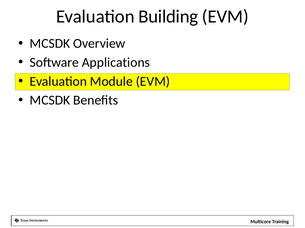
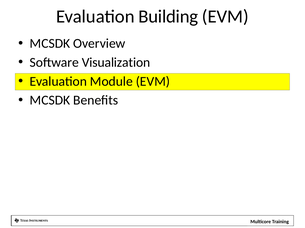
Applications: Applications -> Visualization (116, 63)
